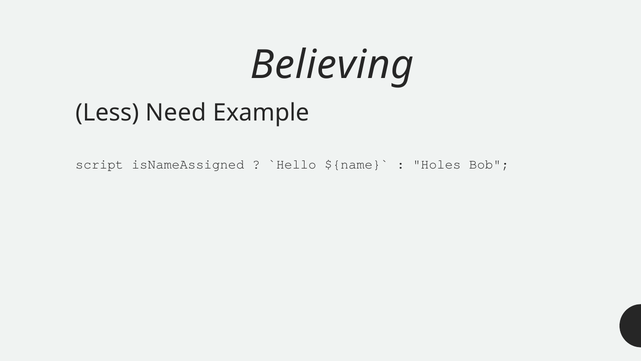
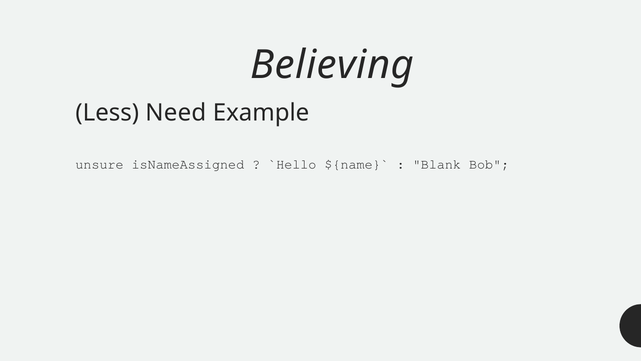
script: script -> unsure (100, 164)
Holes: Holes -> Blank (437, 164)
